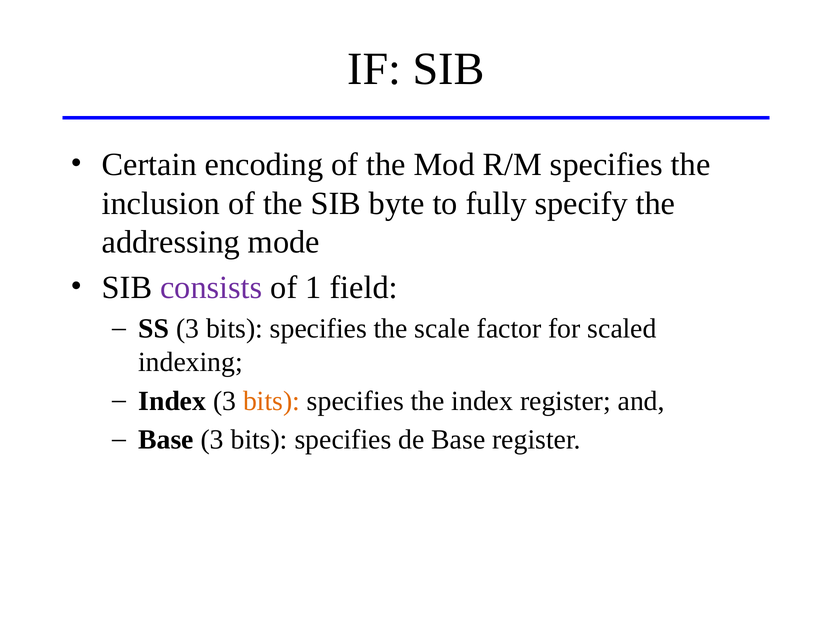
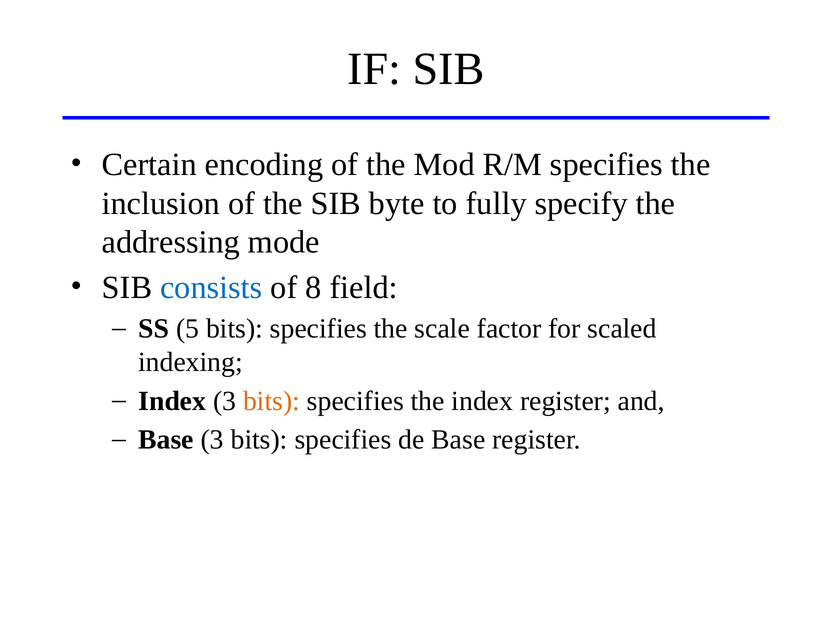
consists colour: purple -> blue (211, 288)
1: 1 -> 8 (313, 288)
SS 3: 3 -> 5 (188, 329)
